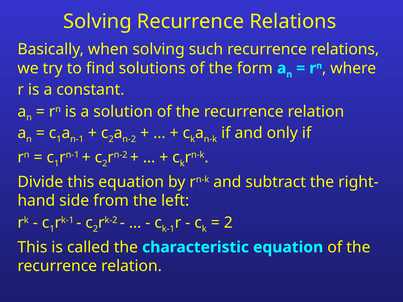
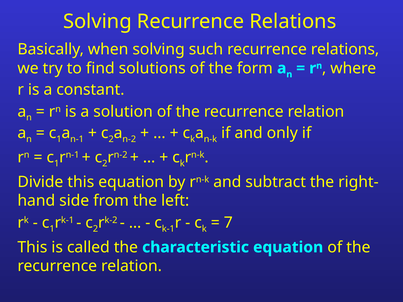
2: 2 -> 7 (228, 223)
